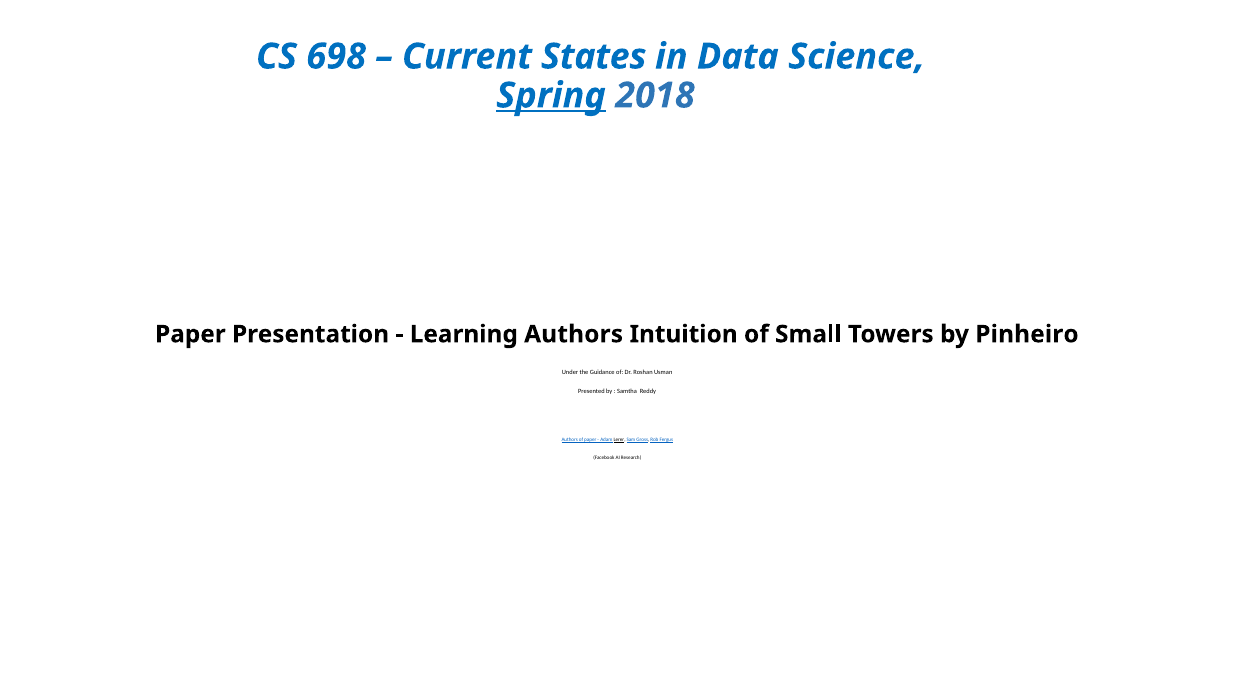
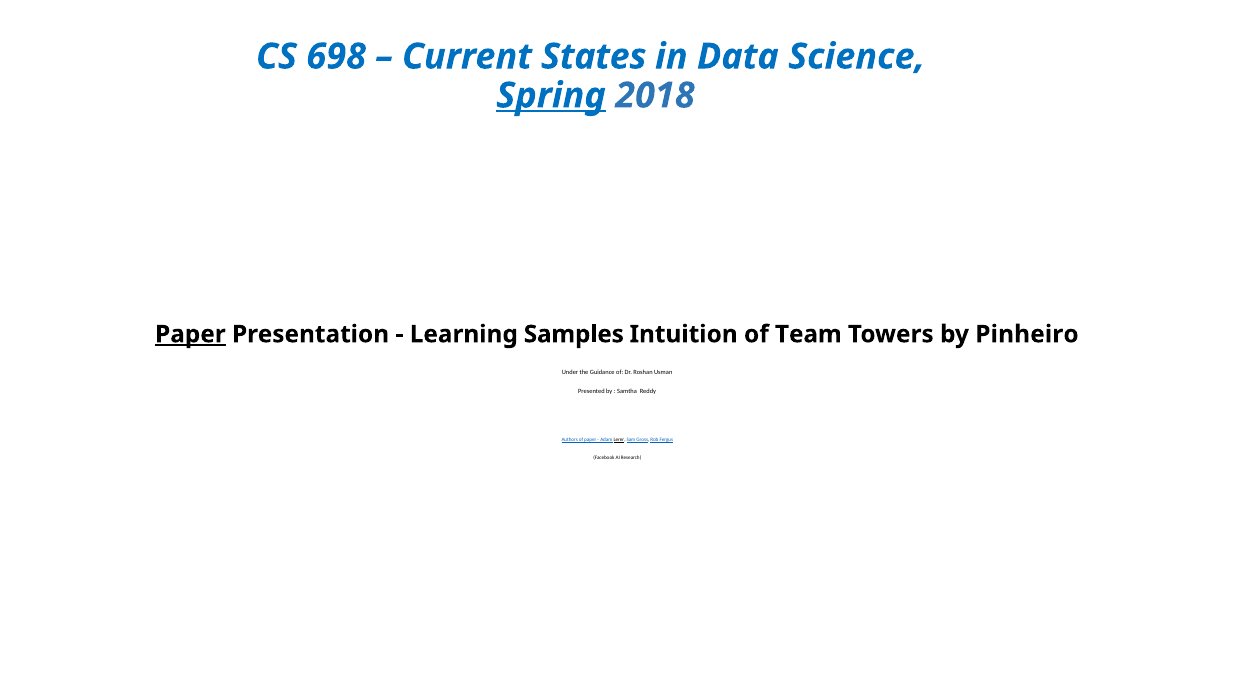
Paper underline: none -> present (190, 334)
Learning Authors: Authors -> Samples (574, 334)
Small: Small -> Team (808, 334)
